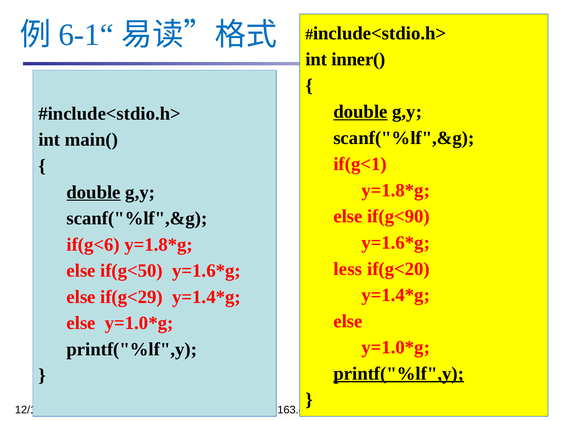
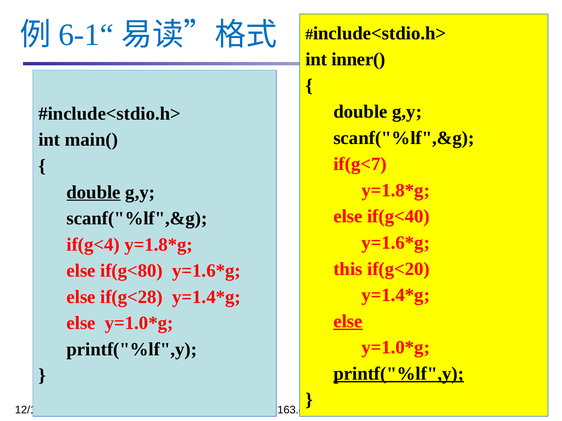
double underline: present -> none (360, 112)
if(g<1: if(g<1 -> if(g<7 (360, 164)
if(g<90: if(g<90 -> if(g<40 (398, 217)
if(g<6: if(g<6 -> if(g<4 (93, 245)
less: less -> this (348, 269)
if(g<50: if(g<50 -> if(g<80 (132, 271)
if(g<29: if(g<29 -> if(g<28 (132, 297)
else underline: none -> present (348, 322)
